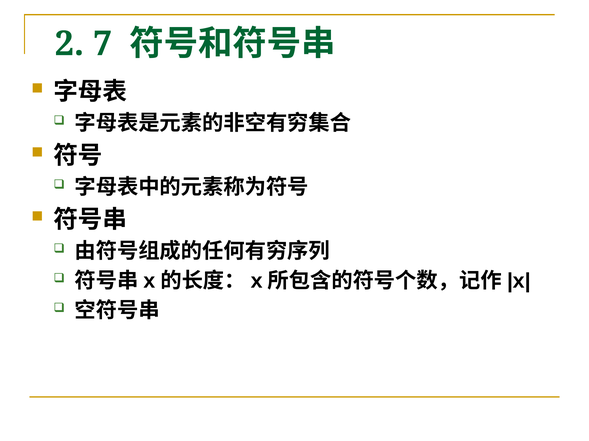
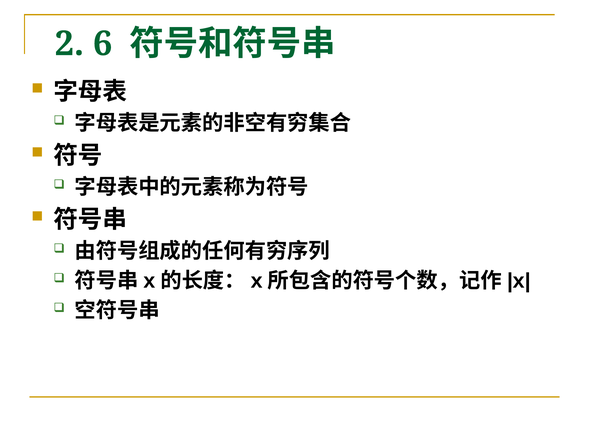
7: 7 -> 6 (103, 44)
